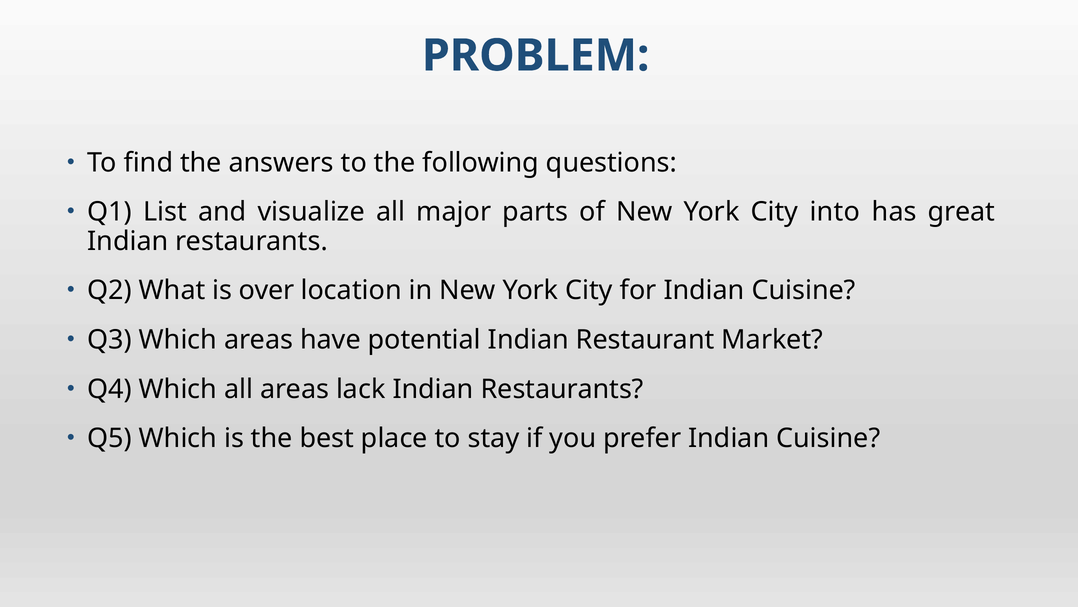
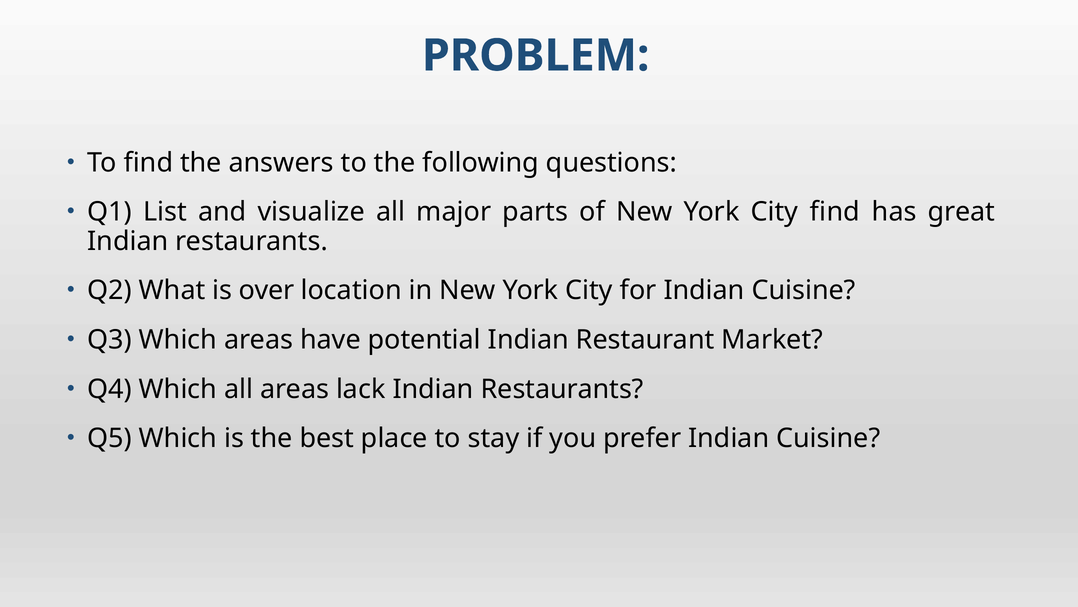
City into: into -> find (835, 212)
